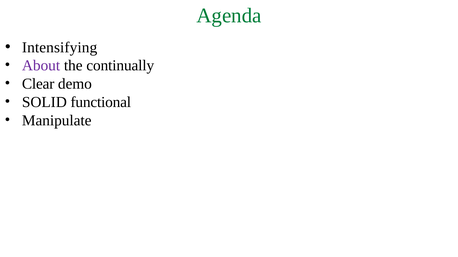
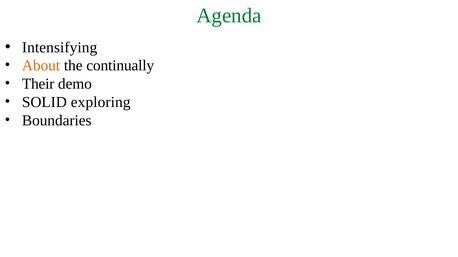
About colour: purple -> orange (41, 66)
Clear: Clear -> Their (38, 84)
functional: functional -> exploring (101, 102)
Manipulate: Manipulate -> Boundaries (57, 121)
